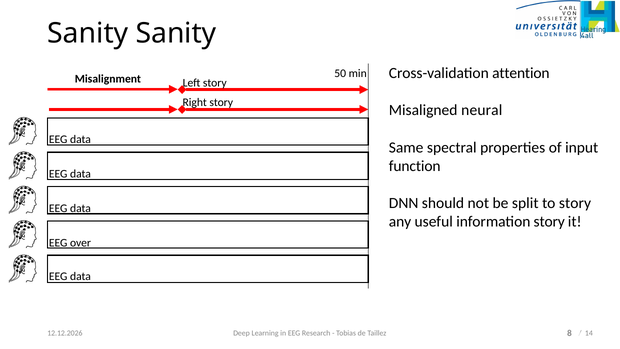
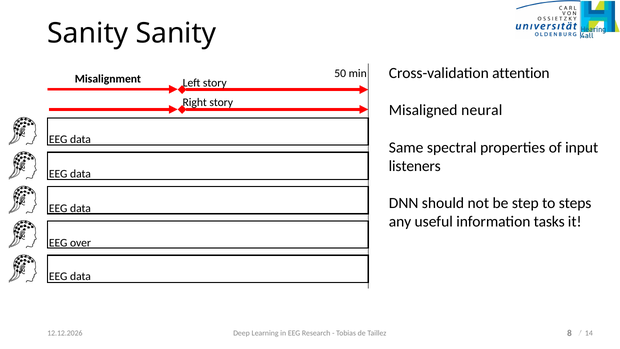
function: function -> listeners (415, 166)
split: split -> step (525, 203)
to story: story -> steps (575, 203)
information story: story -> tasks (549, 222)
